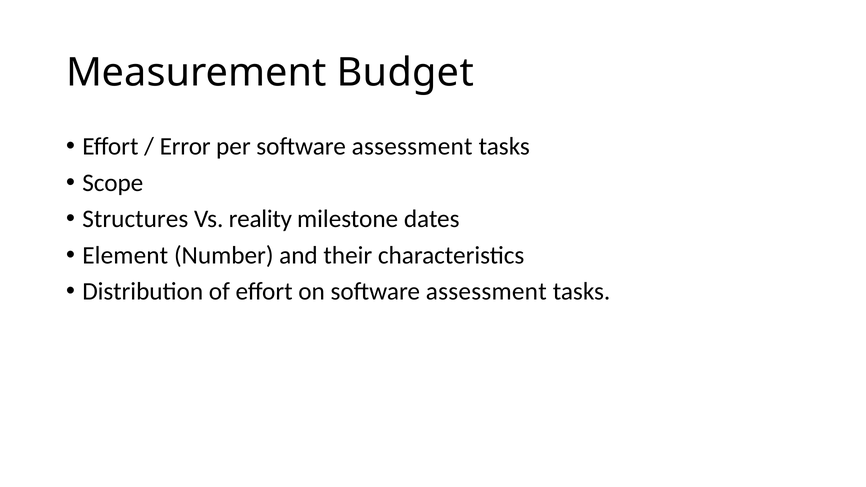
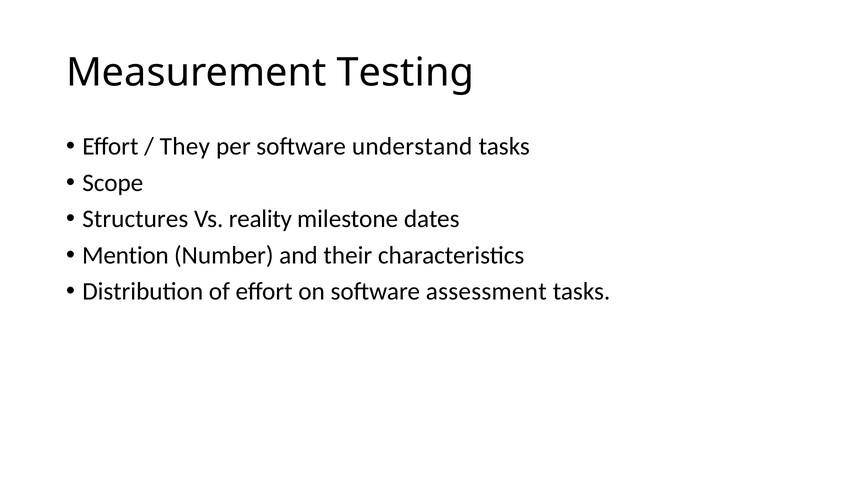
Budget: Budget -> Testing (405, 73)
Error: Error -> They (185, 146)
per software assessment: assessment -> understand (412, 146)
Element: Element -> Mention (125, 255)
